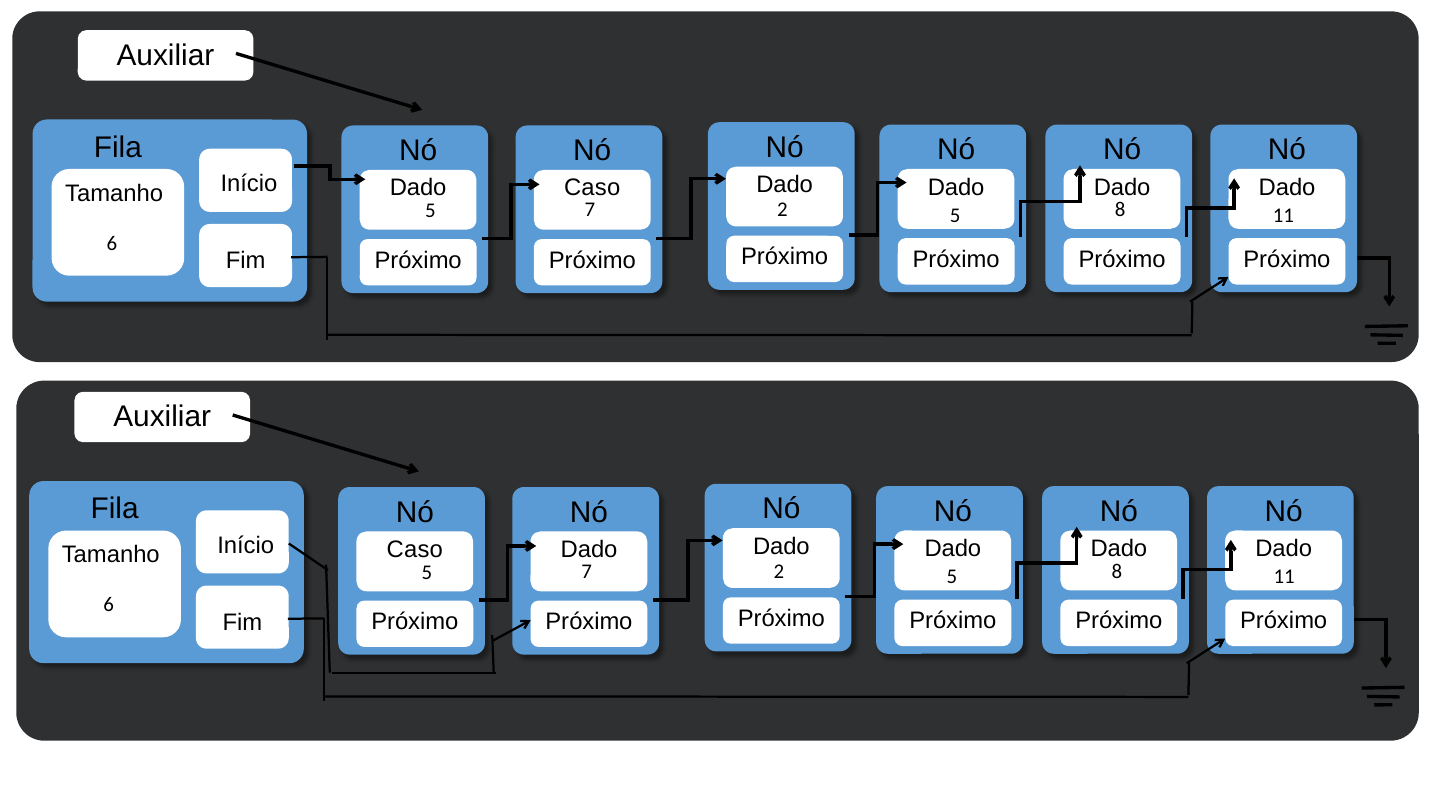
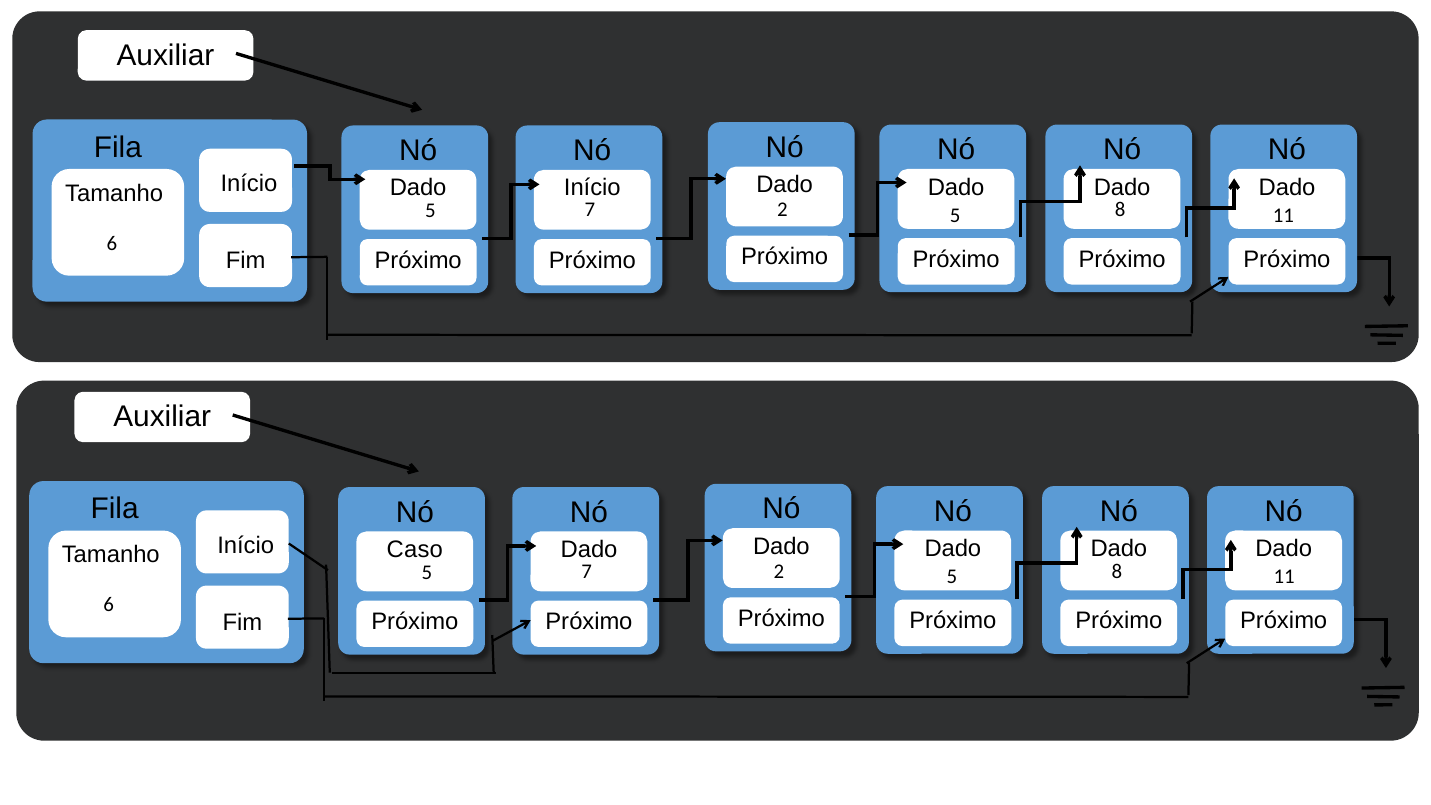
Caso: Caso -> Início (592, 188)
